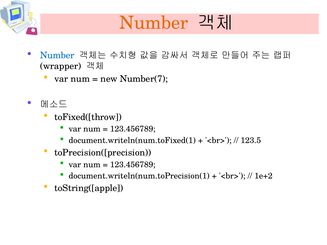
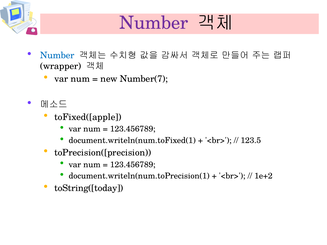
Number colour: orange -> purple (154, 23)
toFixed([throw: toFixed([throw -> toFixed([apple (88, 117)
toString([apple: toString([apple -> toString([today (89, 188)
